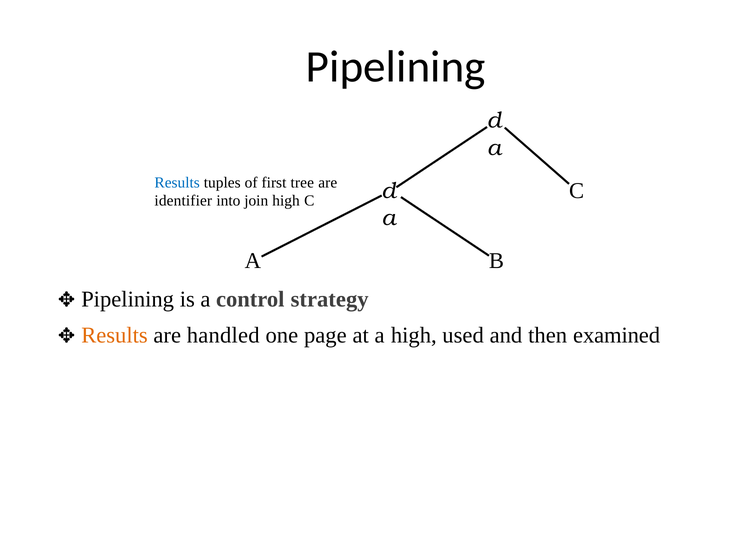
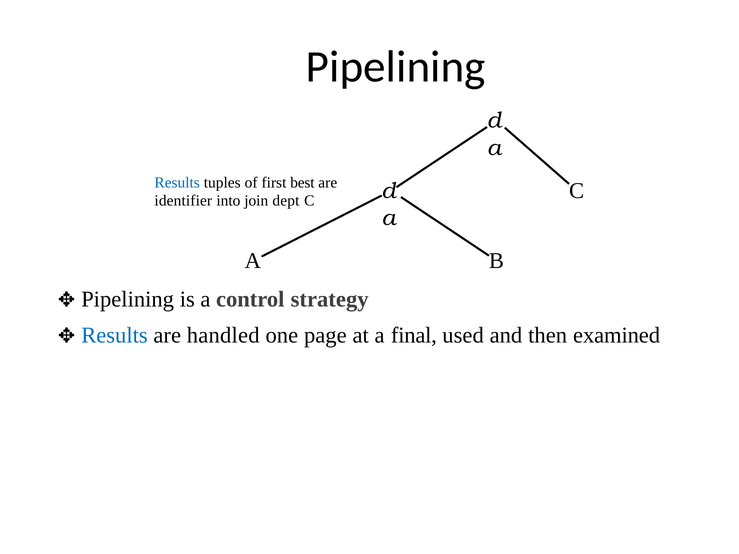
tree: tree -> best (302, 183)
join high: high -> dept (286, 201)
Results colour: orange -> blue (114, 336)
a high: high -> final (414, 336)
